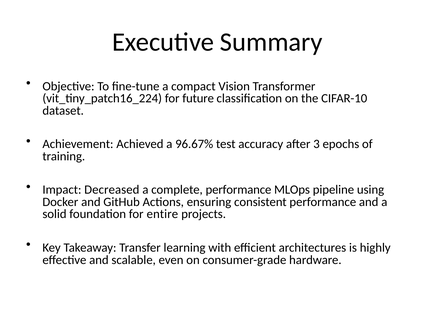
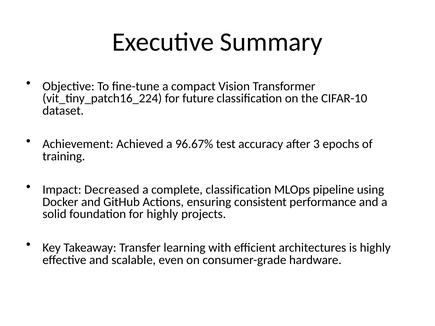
complete performance: performance -> classification (238, 190)
for entire: entire -> highly (162, 214)
